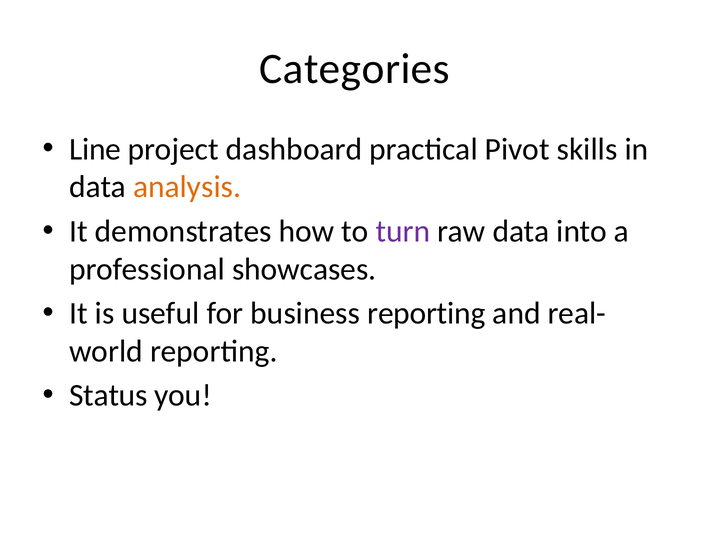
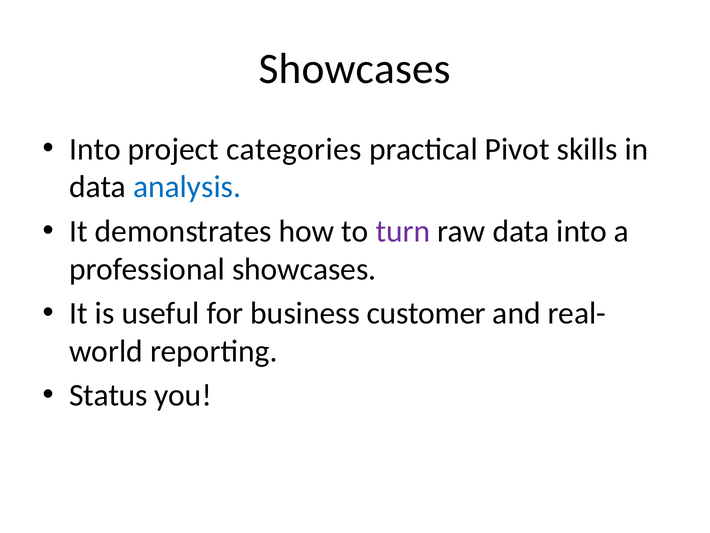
Categories: Categories -> Showcases (355, 69)
Line: Line -> Into (95, 149)
dashboard: dashboard -> categories (294, 149)
analysis colour: orange -> blue (187, 187)
business reporting: reporting -> customer (426, 313)
